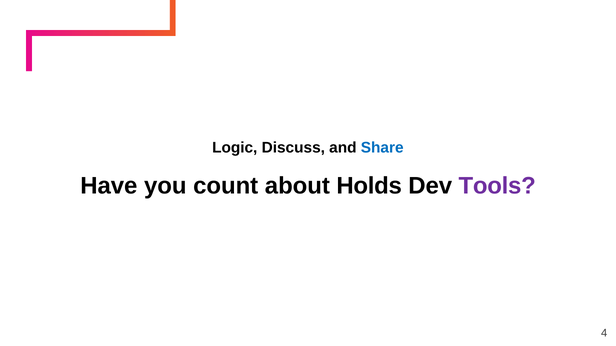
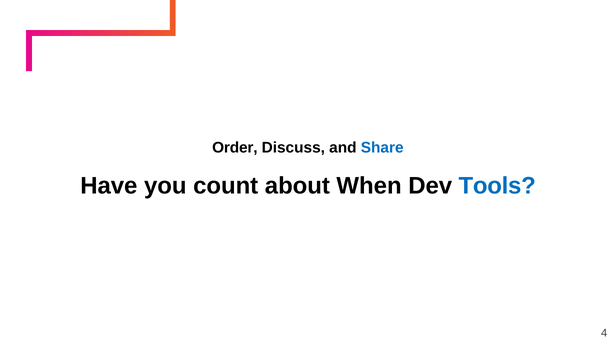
Logic: Logic -> Order (235, 148)
Holds: Holds -> When (369, 186)
Tools colour: purple -> blue (497, 186)
